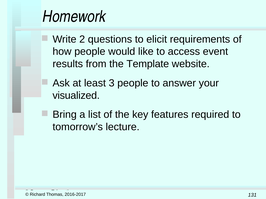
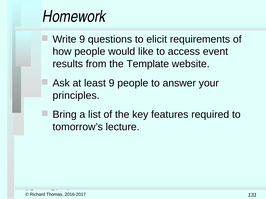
Write 2: 2 -> 9 (82, 39)
least 3: 3 -> 9 (112, 83)
visualized: visualized -> principles (76, 96)
